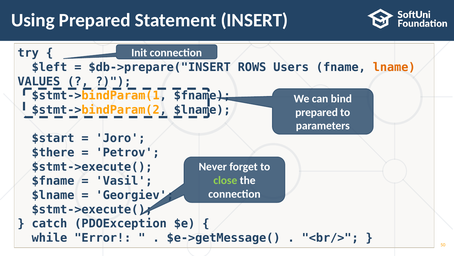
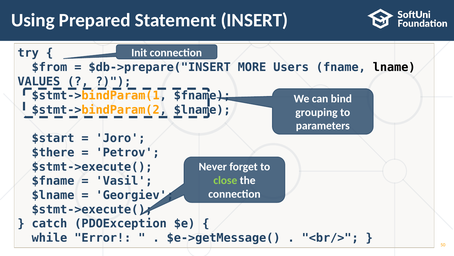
$left: $left -> $from (49, 67)
ROWS: ROWS -> MORE (252, 67)
lname colour: orange -> black (394, 67)
prepared: prepared -> grouping (316, 112)
